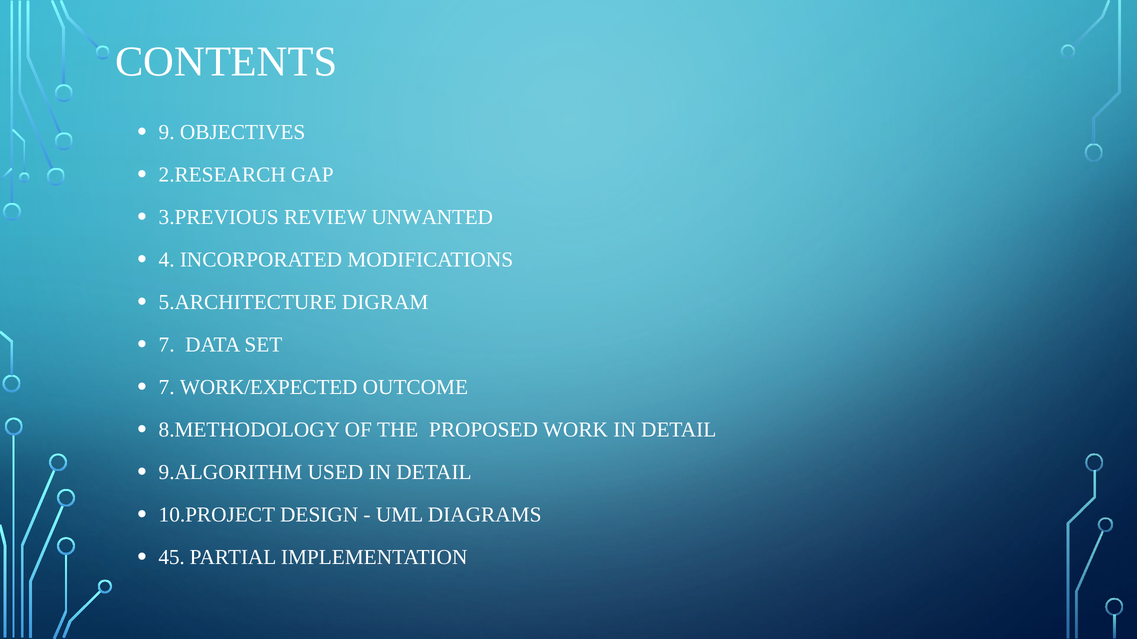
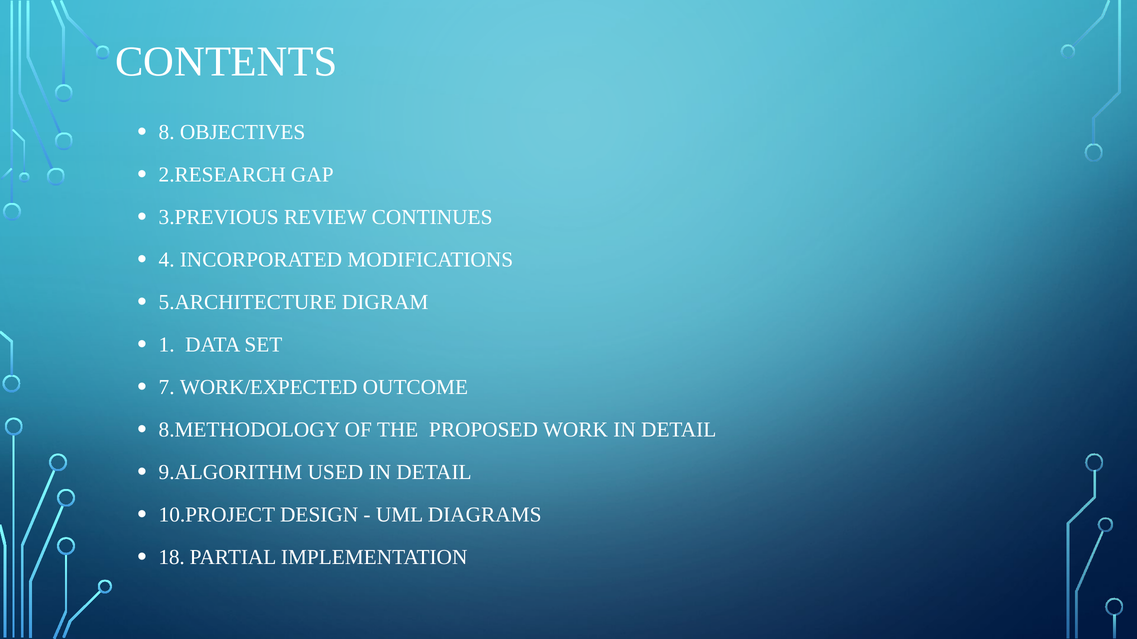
9: 9 -> 8 (167, 132)
UNWANTED: UNWANTED -> CONTINUES (432, 217)
7: 7 -> 1 (167, 345)
45: 45 -> 18 (172, 558)
